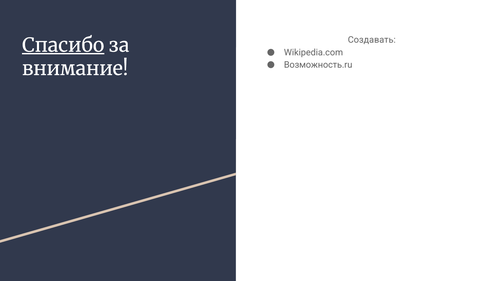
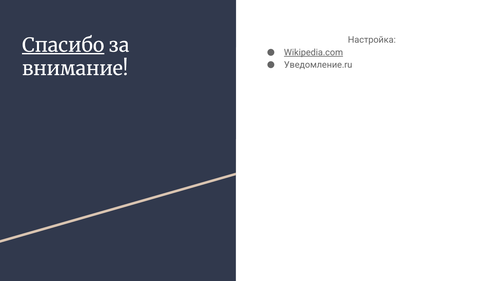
Создавать: Создавать -> Настройка (372, 40)
Wikipedia.com underline: none -> present (313, 53)
Возможность.ru: Возможность.ru -> Уведомление.ru (318, 65)
